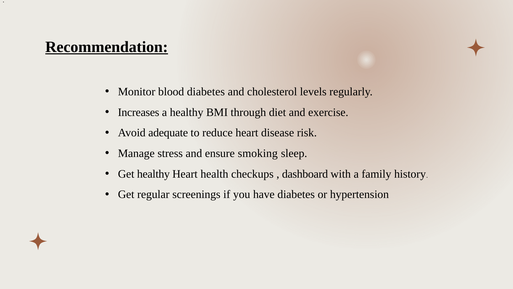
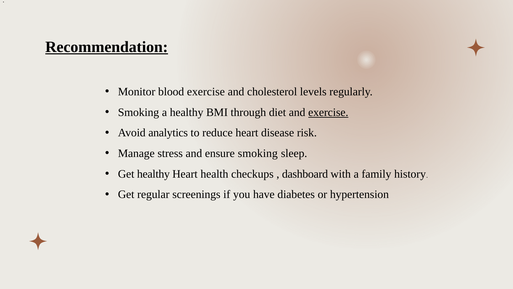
blood diabetes: diabetes -> exercise (206, 92)
Increases: Increases -> Smoking (139, 112)
exercise underline: none -> present (328, 112)
adequate: adequate -> analytics (168, 133)
